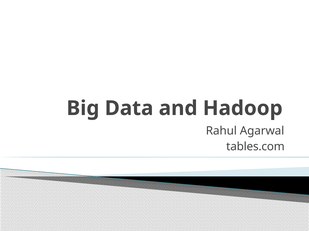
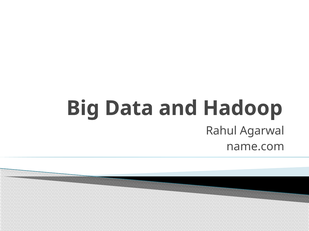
tables.com: tables.com -> name.com (255, 147)
